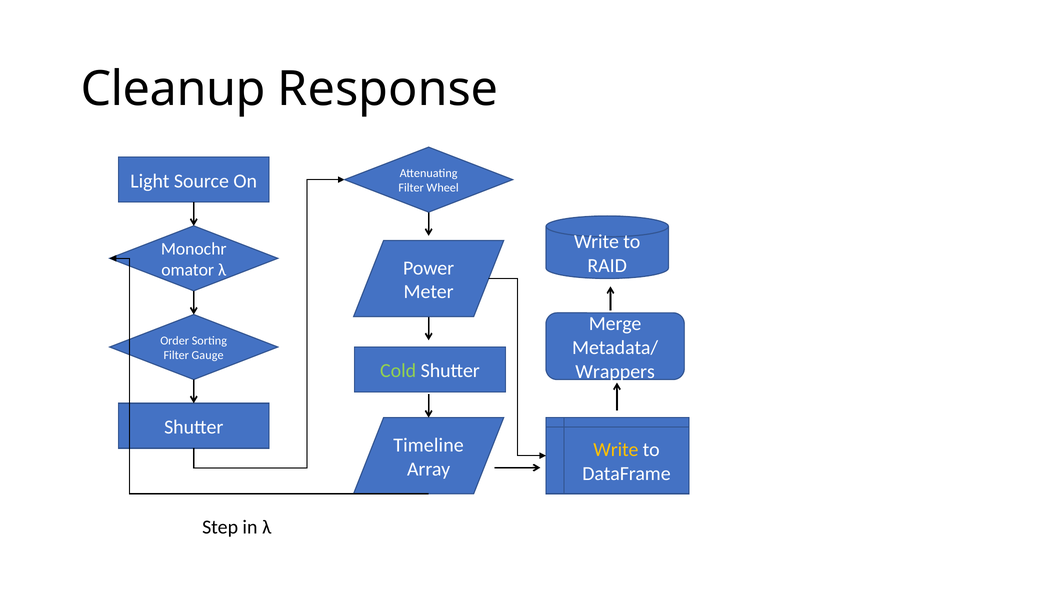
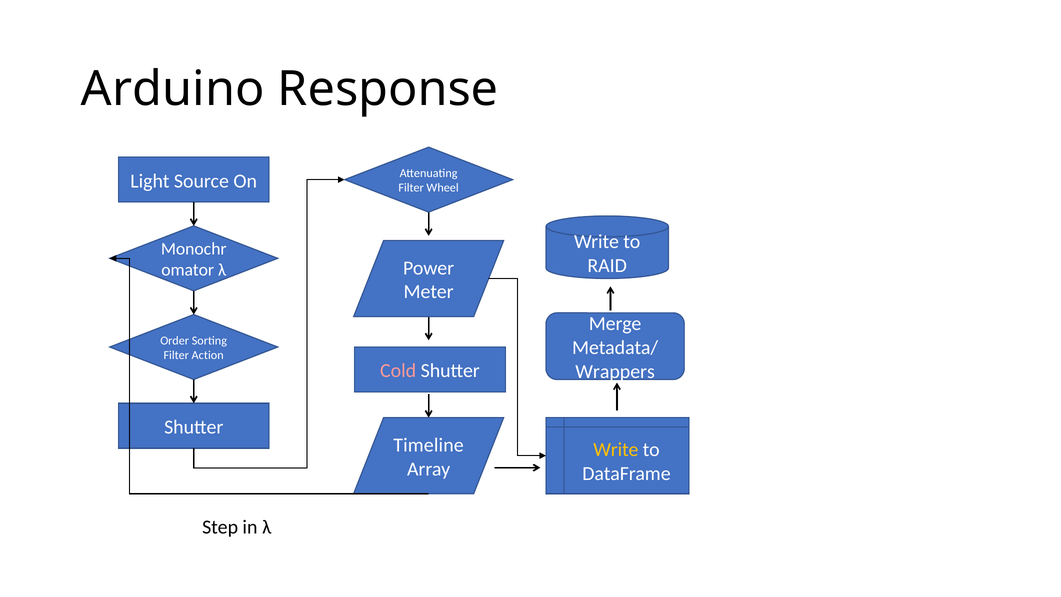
Cleanup: Cleanup -> Arduino (173, 89)
Gauge: Gauge -> Action (208, 355)
Cold colour: light green -> pink (398, 371)
